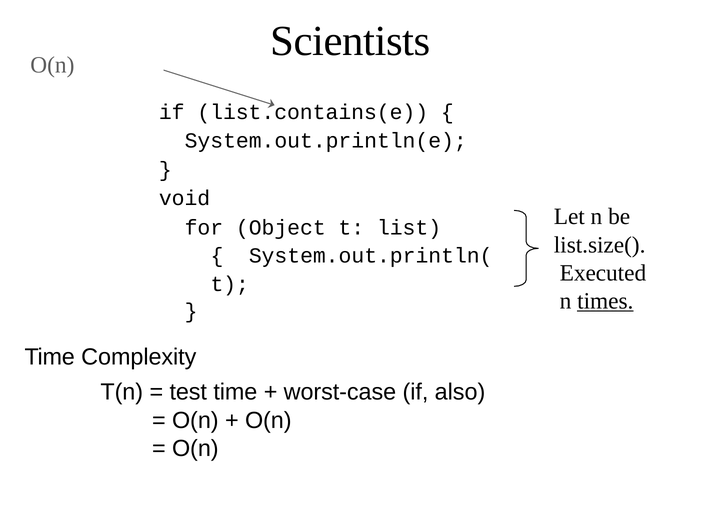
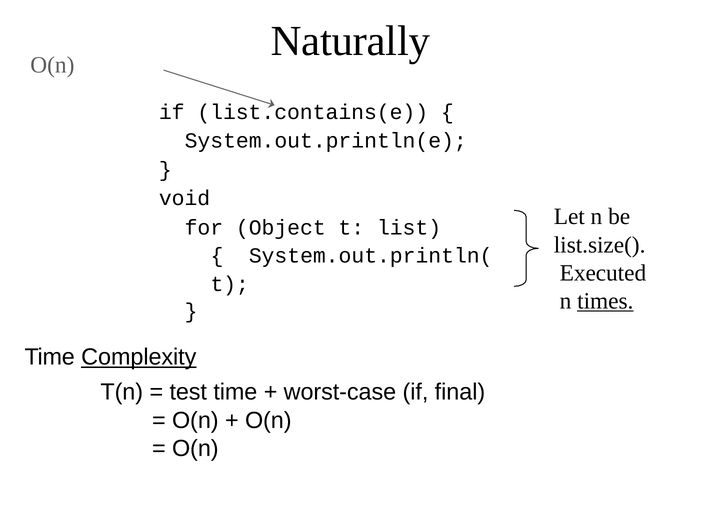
Scientists: Scientists -> Naturally (350, 41)
Complexity underline: none -> present (139, 357)
also: also -> final (460, 392)
